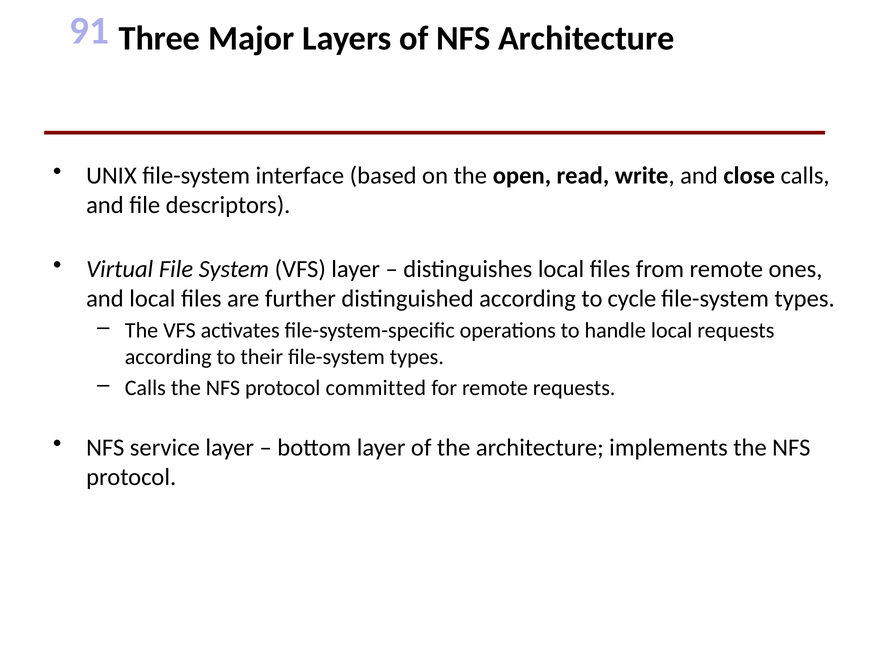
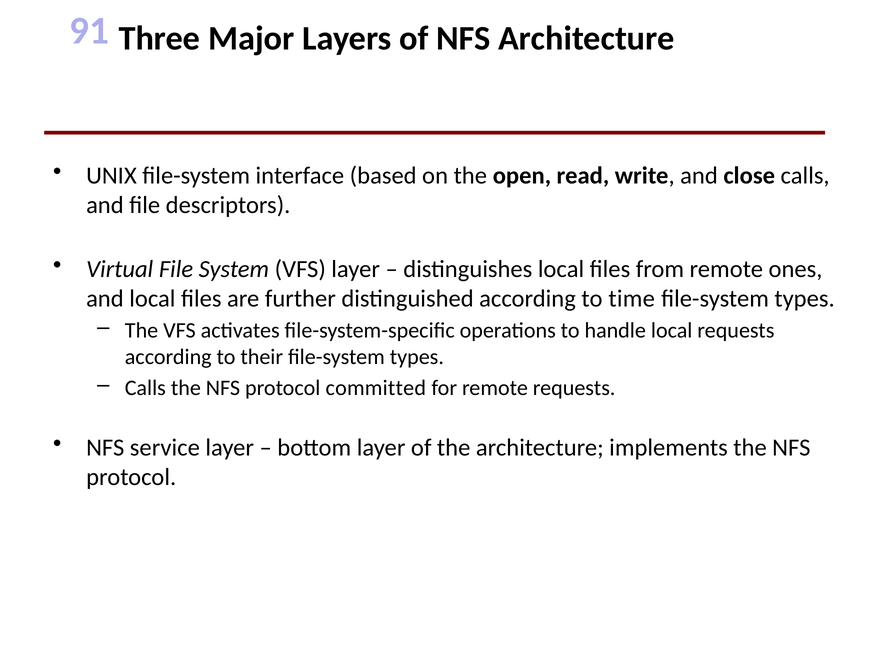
cycle: cycle -> time (632, 298)
